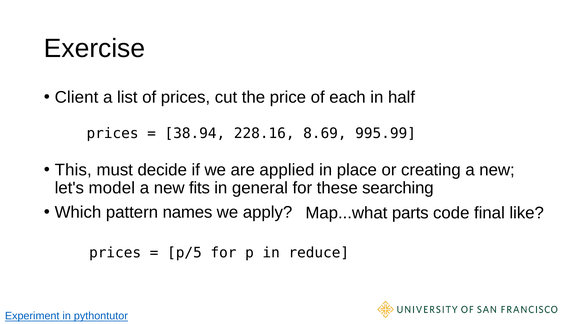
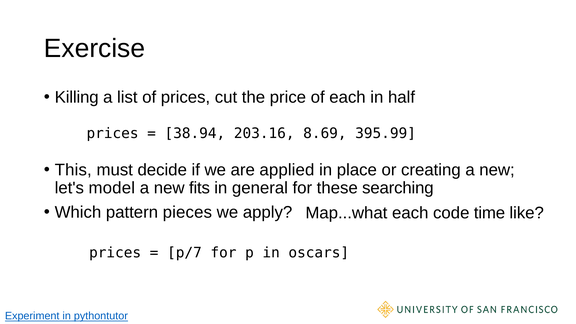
Client: Client -> Killing (77, 97)
228.16: 228.16 -> 203.16 (264, 133)
995.99: 995.99 -> 395.99 (386, 133)
names: names -> pieces (187, 212)
Map...what parts: parts -> each (410, 213)
final: final -> time (490, 213)
p/5: p/5 -> p/7 (184, 253)
reduce: reduce -> oscars (319, 253)
